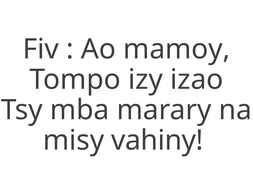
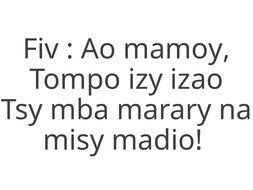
vahiny: vahiny -> madio (157, 140)
